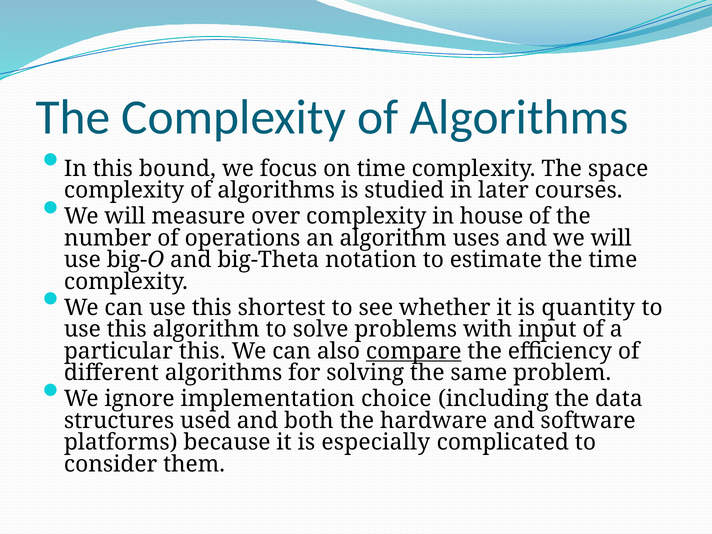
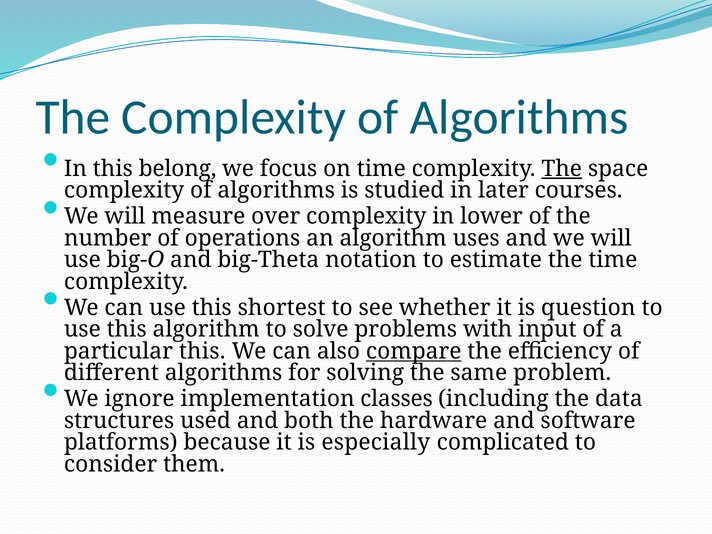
bound: bound -> belong (178, 169)
The underline: none -> present (562, 169)
house: house -> lower (491, 216)
quantity: quantity -> question (588, 308)
choice: choice -> classes (396, 399)
